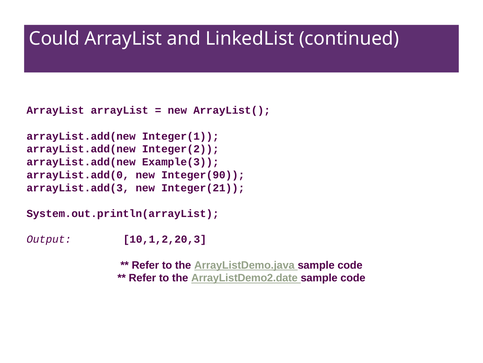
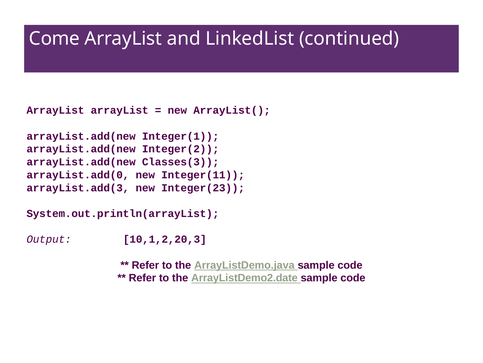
Could: Could -> Come (54, 38)
Example(3: Example(3 -> Classes(3 (181, 162)
Integer(90: Integer(90 -> Integer(11 (203, 175)
Integer(21: Integer(21 -> Integer(23 (203, 187)
